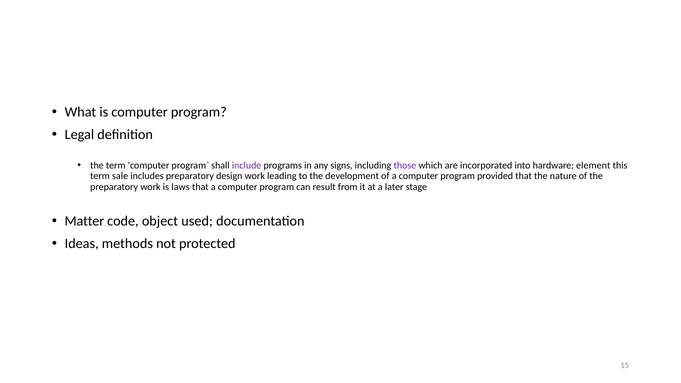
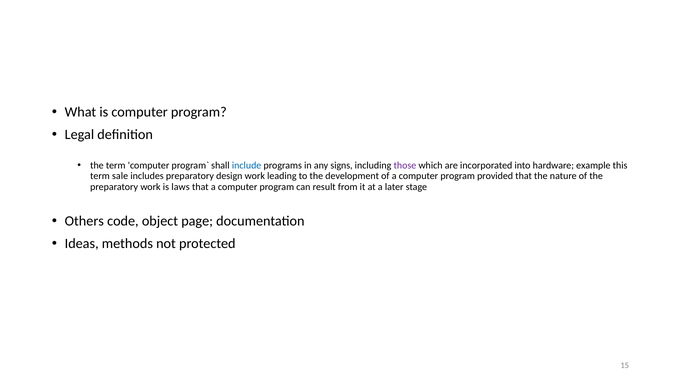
include colour: purple -> blue (247, 165)
element: element -> example (593, 165)
Matter: Matter -> Others (84, 221)
used: used -> page (197, 221)
